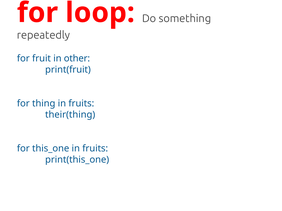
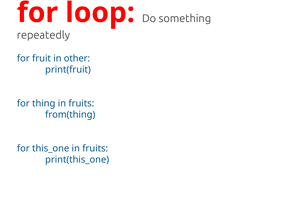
their(thing: their(thing -> from(thing (70, 115)
